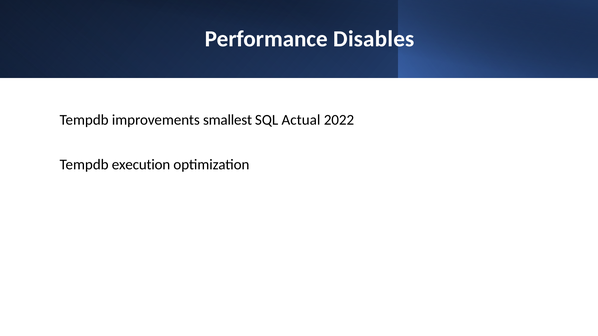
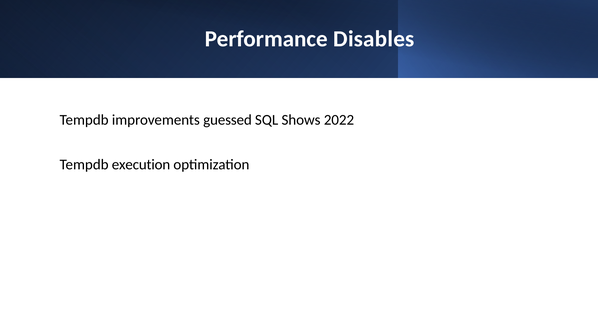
smallest: smallest -> guessed (228, 120)
Actual: Actual -> Shows (301, 120)
